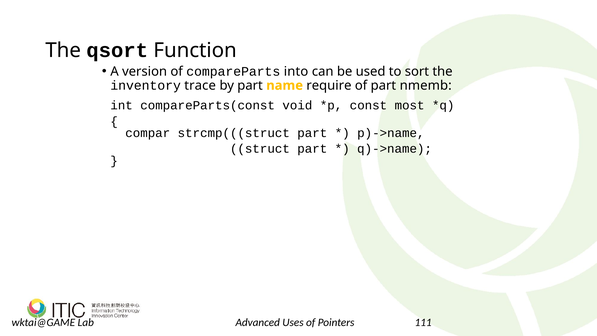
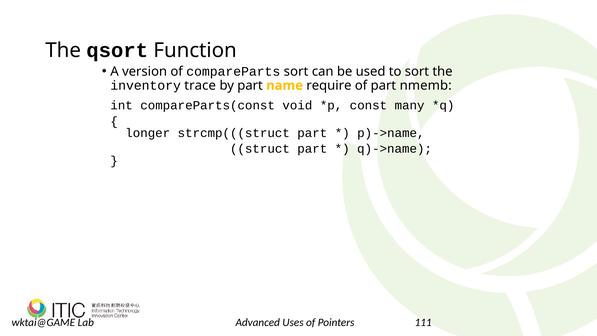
compareParts into: into -> sort (296, 71)
most: most -> many (410, 105)
compar: compar -> longer (148, 133)
